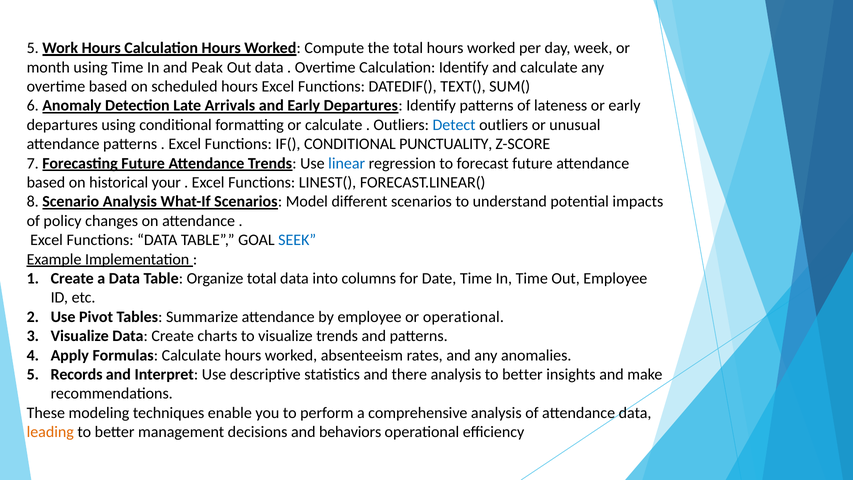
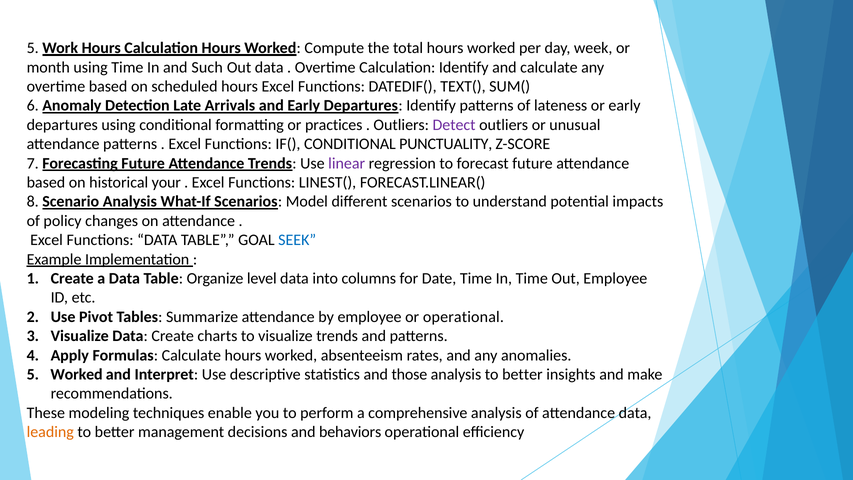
Peak: Peak -> Such (207, 67)
or calculate: calculate -> practices (334, 125)
Detect colour: blue -> purple (454, 125)
linear colour: blue -> purple (347, 163)
Organize total: total -> level (262, 278)
5 Records: Records -> Worked (77, 374)
there: there -> those (409, 374)
